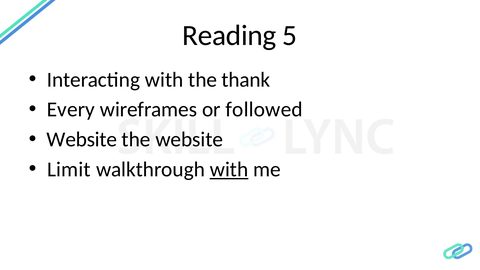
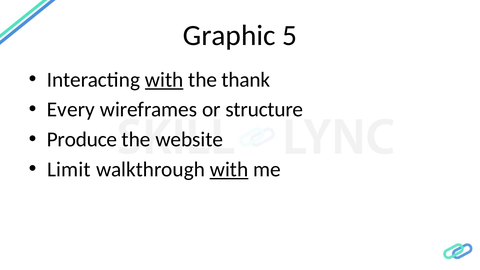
Reading: Reading -> Graphic (229, 35)
with underline: none -> present (164, 80)
followed: followed -> structure (264, 110)
Website: Website -> Produce (82, 140)
